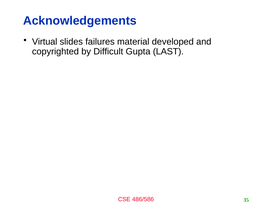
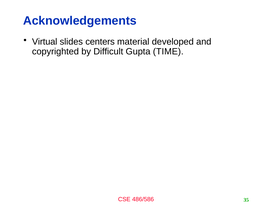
failures: failures -> centers (100, 42)
LAST: LAST -> TIME (168, 52)
